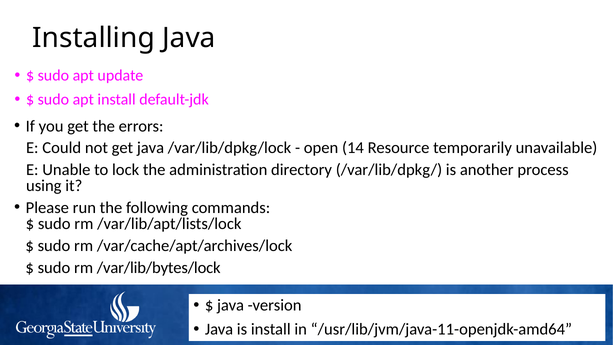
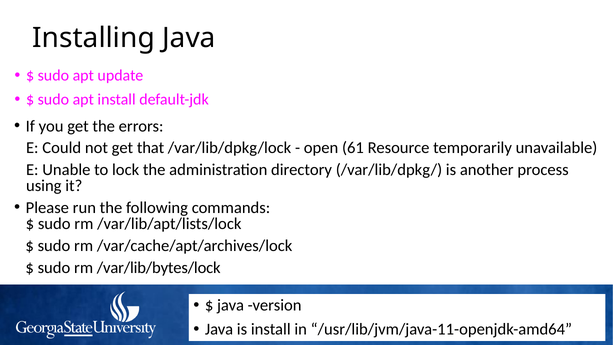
get java: java -> that (151, 148)
14: 14 -> 61 (353, 148)
